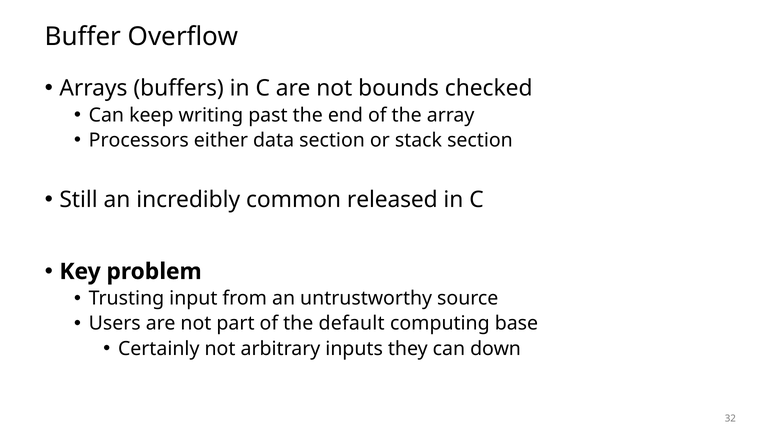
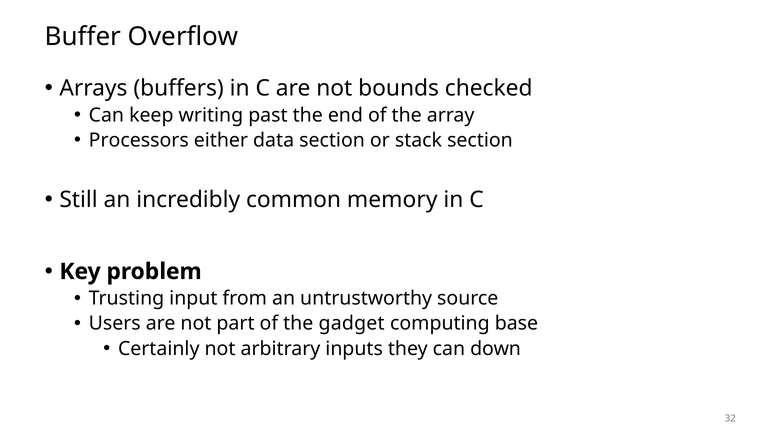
released: released -> memory (392, 200)
default: default -> gadget (352, 324)
